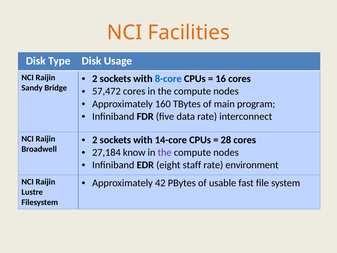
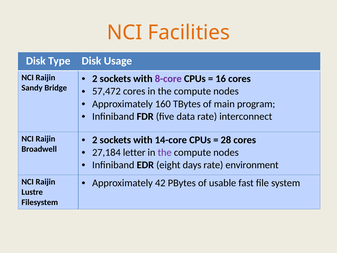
8-core colour: blue -> purple (168, 79)
know: know -> letter (134, 152)
staff: staff -> days (192, 165)
